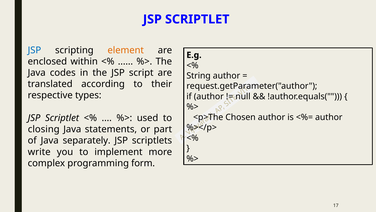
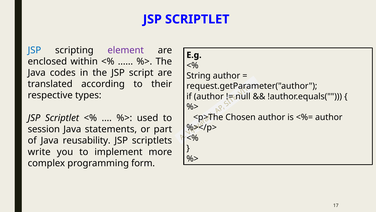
element colour: orange -> purple (126, 50)
closing: closing -> session (44, 129)
separately: separately -> reusability (87, 140)
